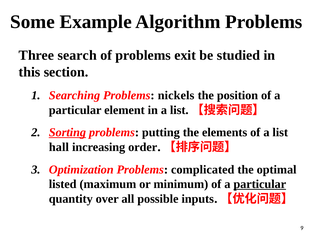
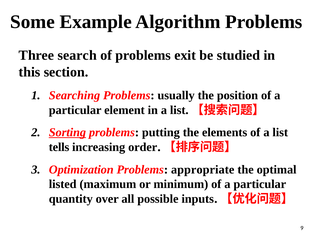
nickels: nickels -> usually (176, 95)
hall: hall -> tells (59, 147)
complicated: complicated -> appropriate (203, 169)
particular underline: present -> none (260, 184)
